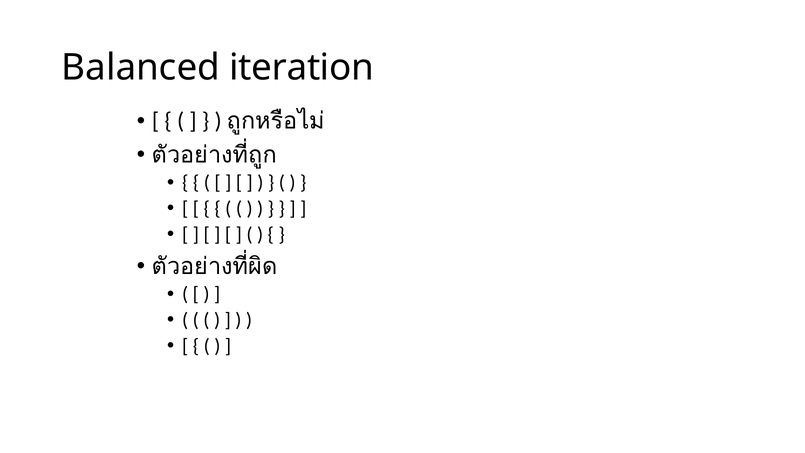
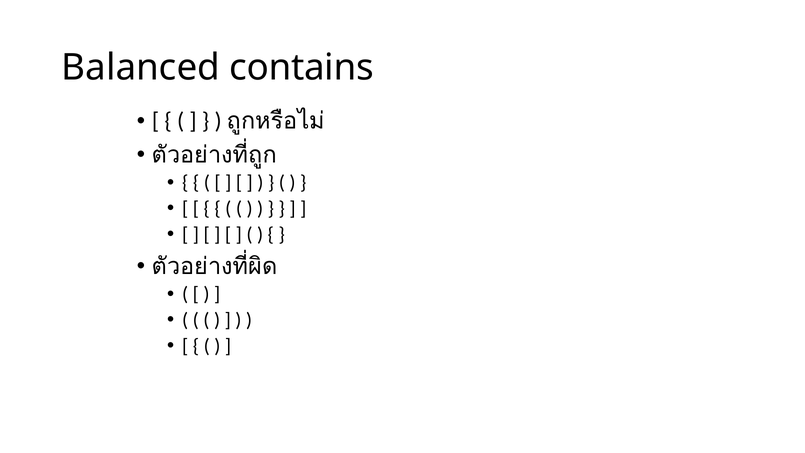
iteration: iteration -> contains (302, 68)
